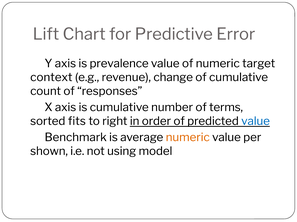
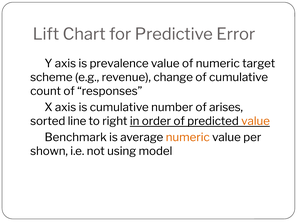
context: context -> scheme (51, 78)
terms: terms -> arises (226, 108)
fits: fits -> line (77, 122)
value colour: blue -> orange (256, 122)
